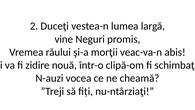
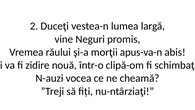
veac-va-n: veac-va-n -> apus-va-n (141, 52)
